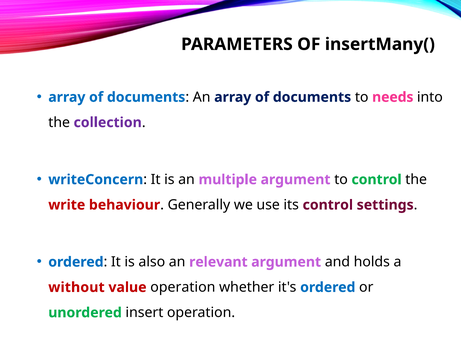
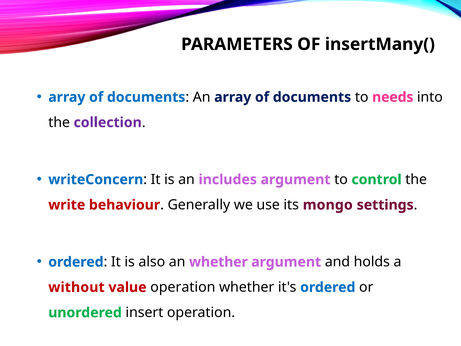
multiple: multiple -> includes (228, 179)
its control: control -> mongo (328, 205)
an relevant: relevant -> whether (218, 262)
